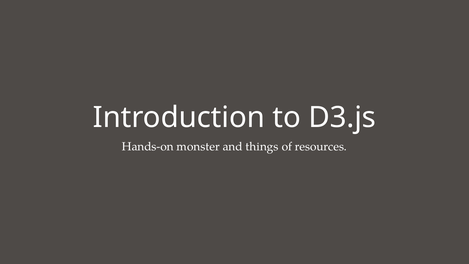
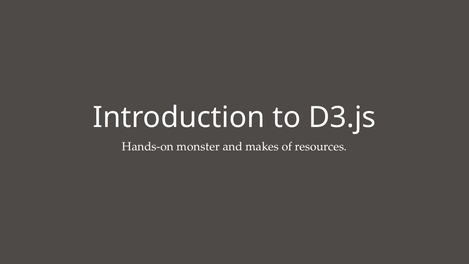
things: things -> makes (262, 147)
